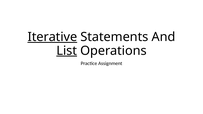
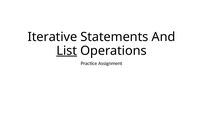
Iterative underline: present -> none (52, 37)
